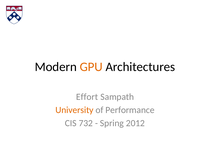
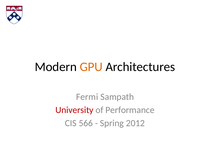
Effort: Effort -> Fermi (87, 97)
University colour: orange -> red (74, 110)
732: 732 -> 566 (86, 123)
